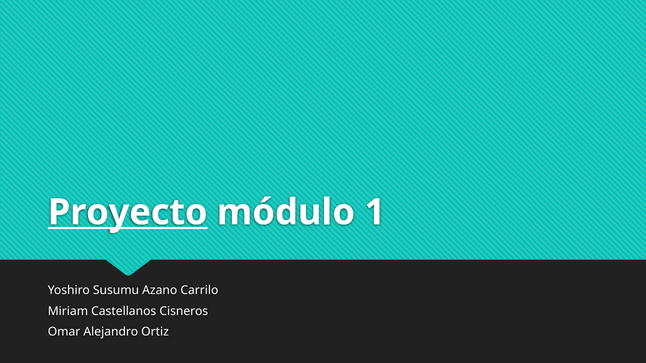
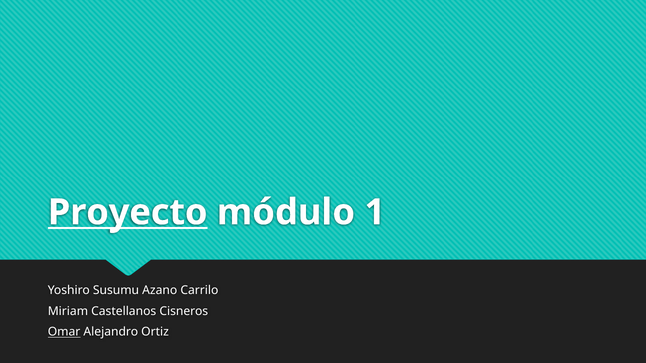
Omar underline: none -> present (64, 332)
